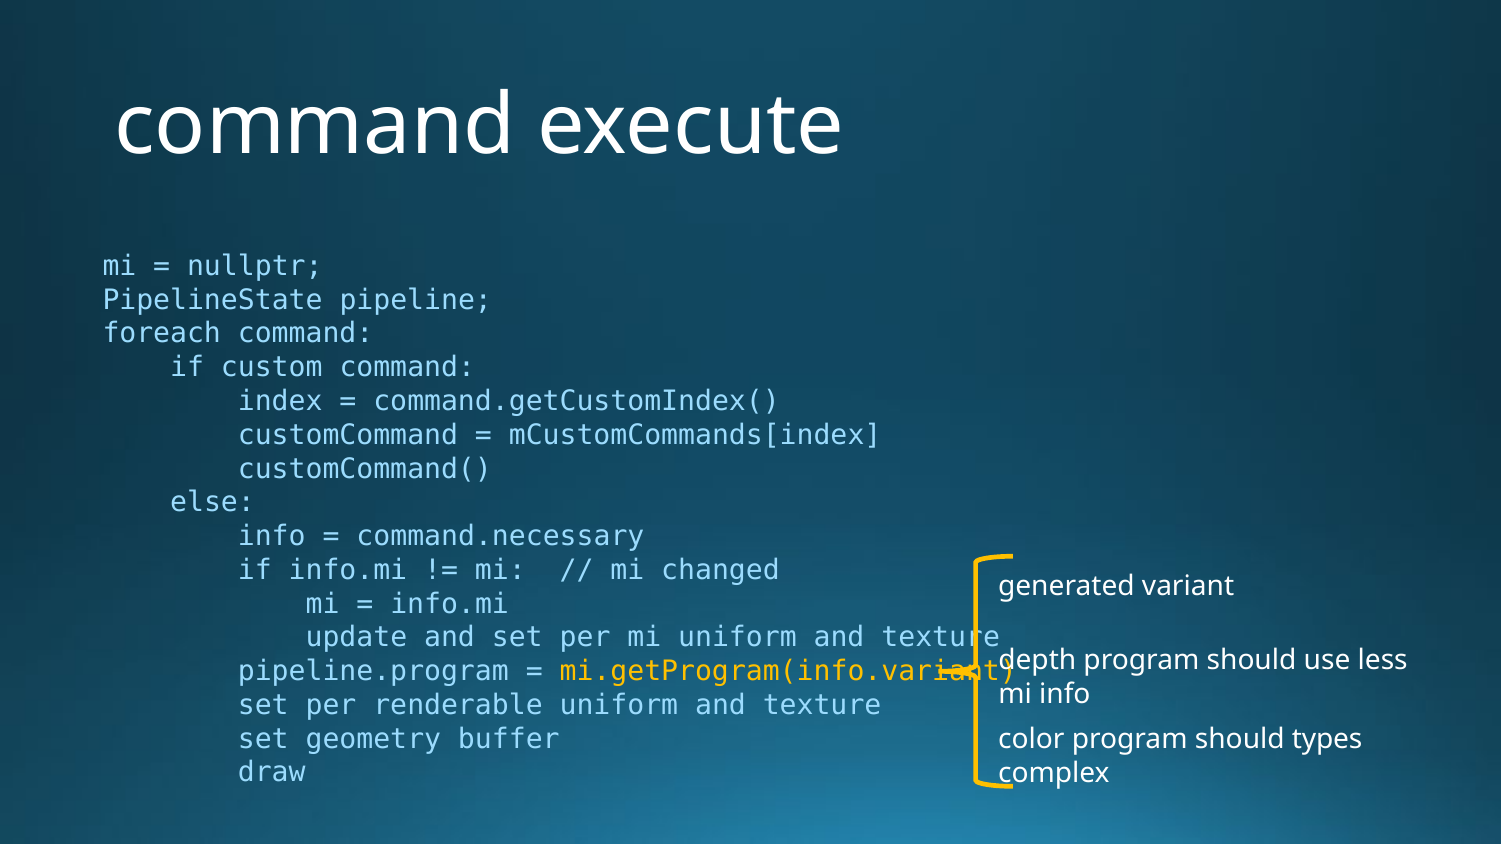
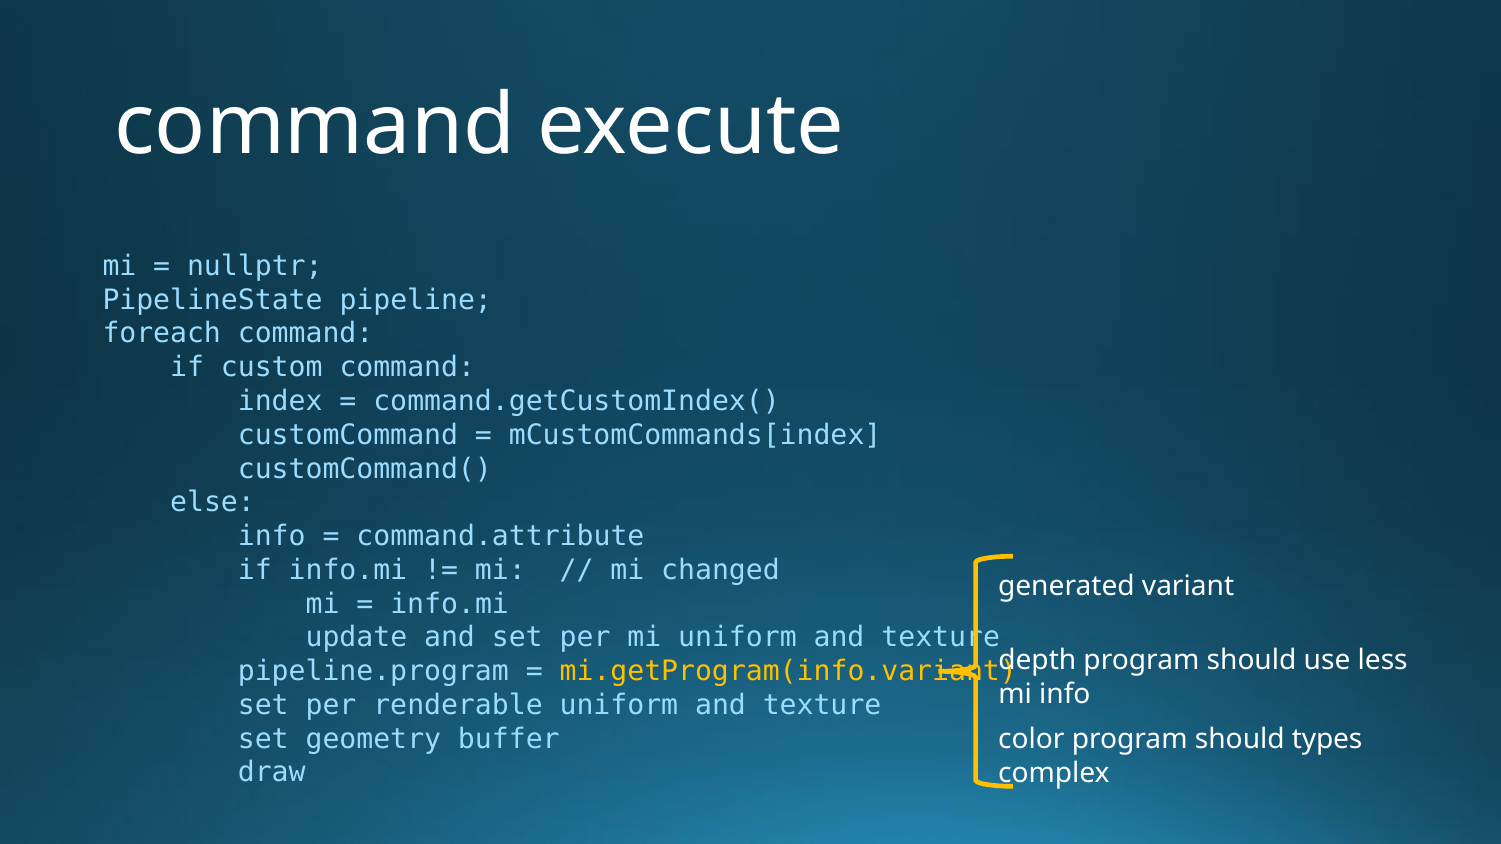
command.necessary: command.necessary -> command.attribute (500, 536)
